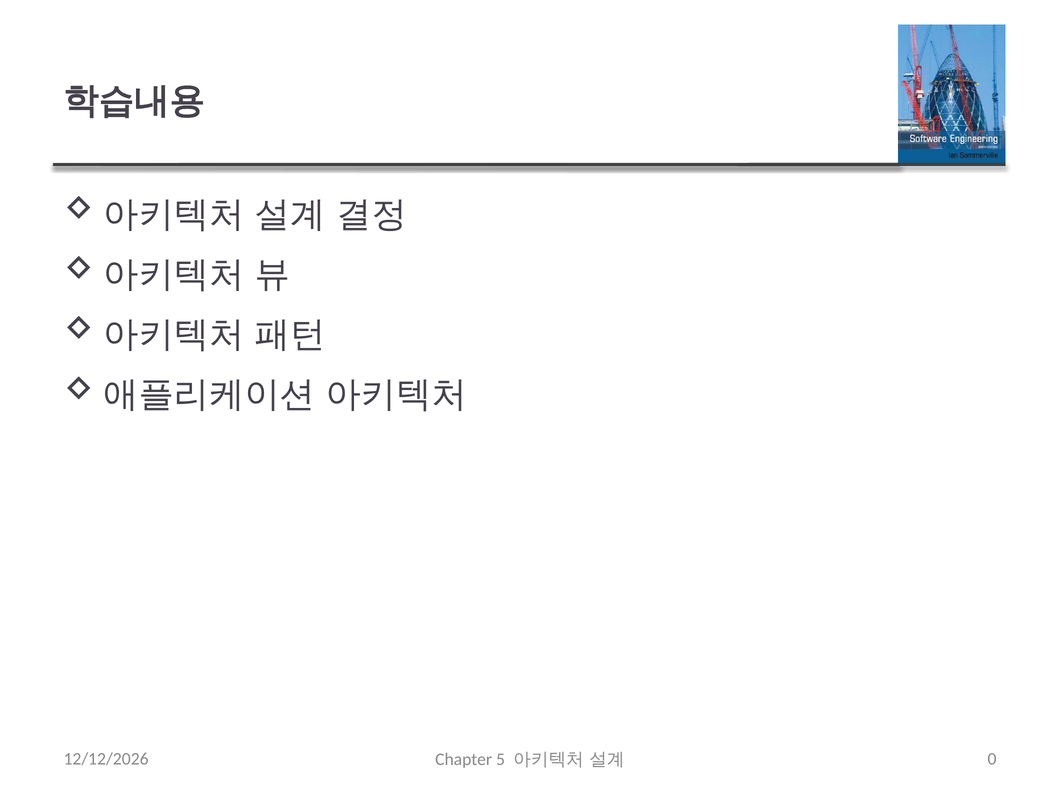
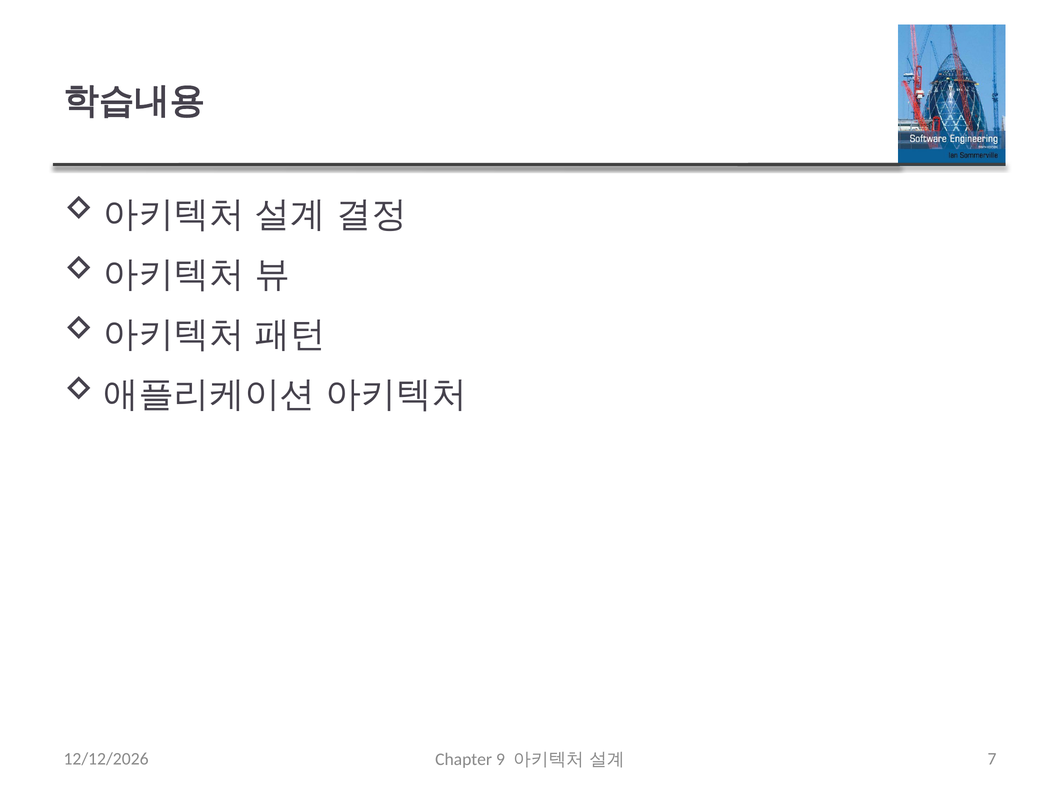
0: 0 -> 7 (992, 759)
5: 5 -> 9 (501, 759)
